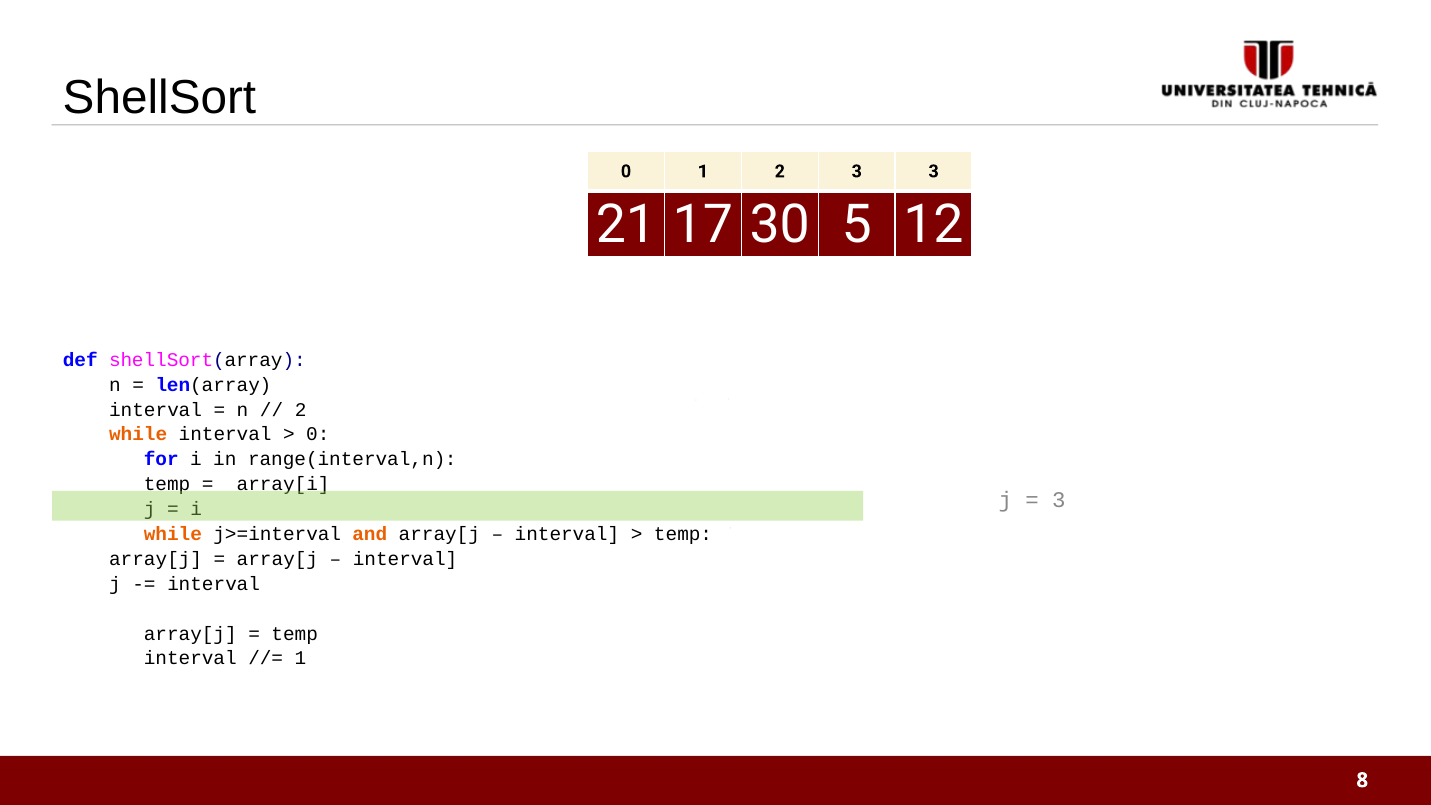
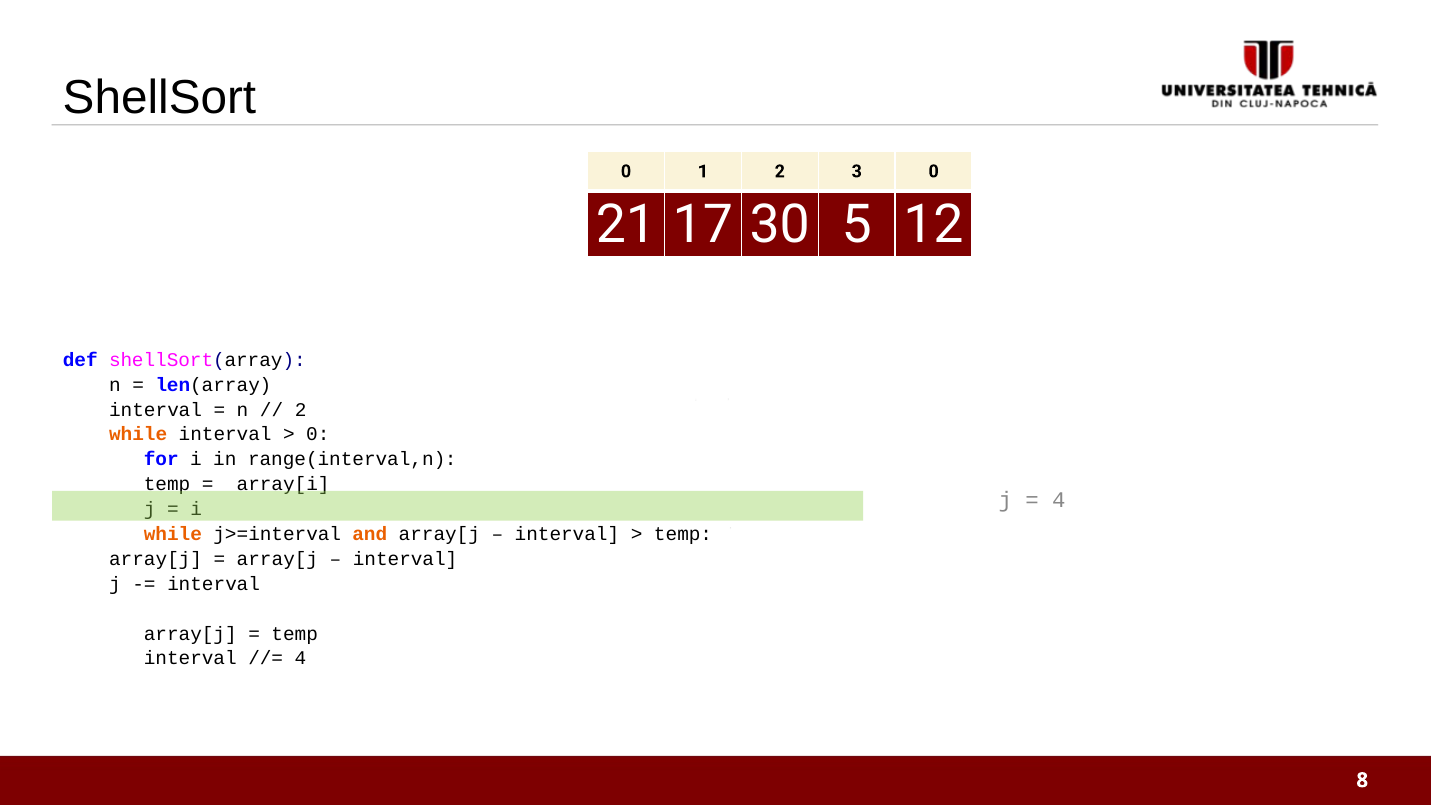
3 3: 3 -> 0 (934, 171)
3: 3 -> 4 (1059, 500)
1: 1 -> 4 (301, 658)
